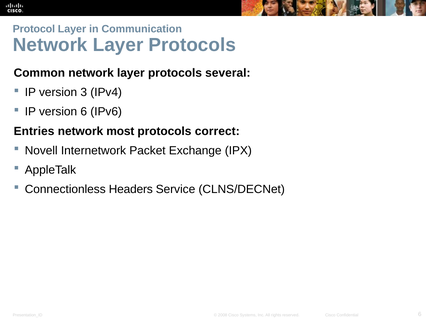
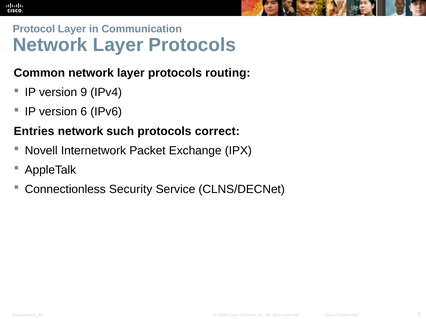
several: several -> routing (228, 73)
3: 3 -> 9 (84, 92)
most: most -> such (120, 131)
Headers: Headers -> Security (131, 190)
